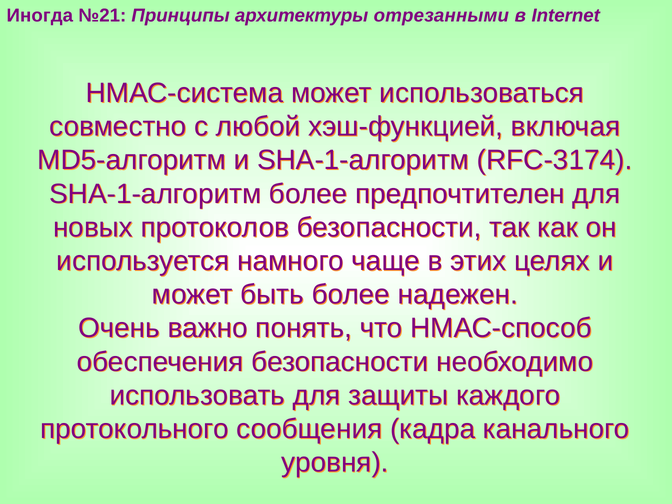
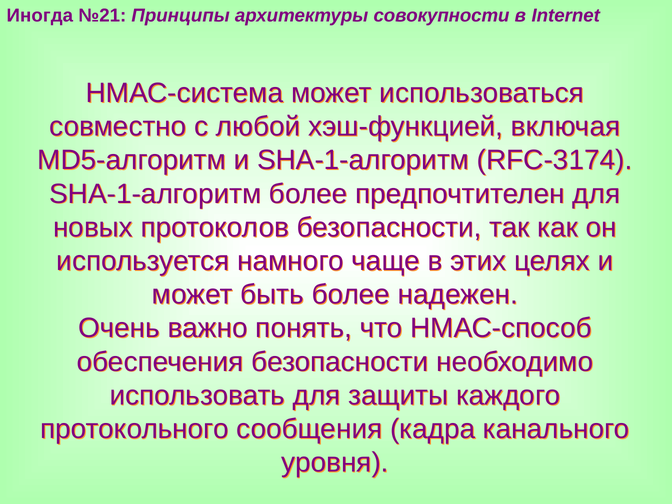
отрезанными: отрезанными -> совокупности (442, 16)
